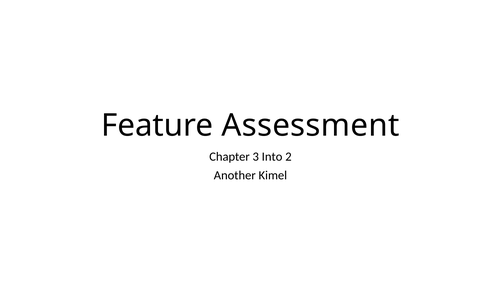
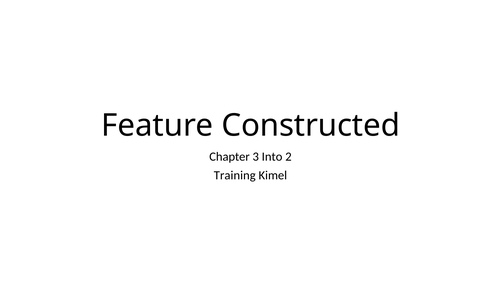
Assessment: Assessment -> Constructed (311, 125)
Another: Another -> Training (235, 175)
